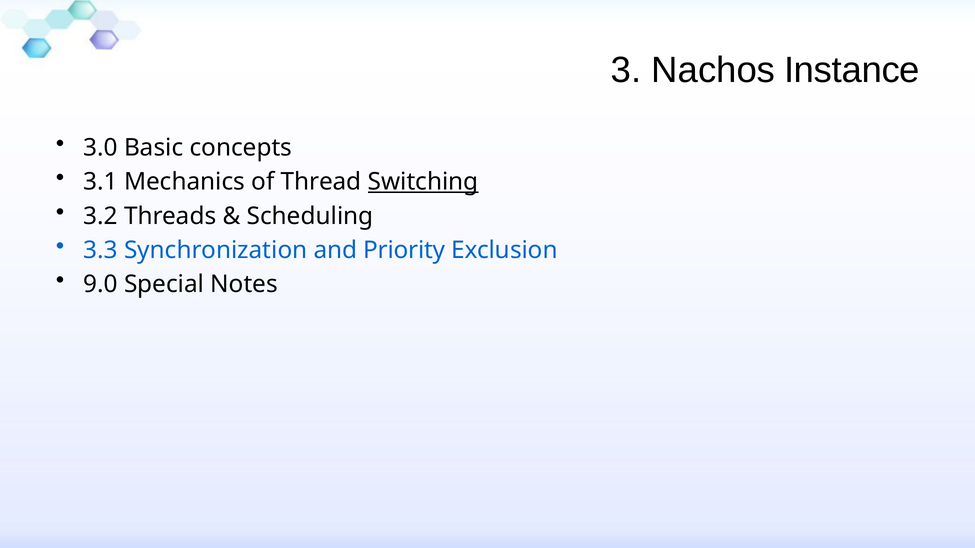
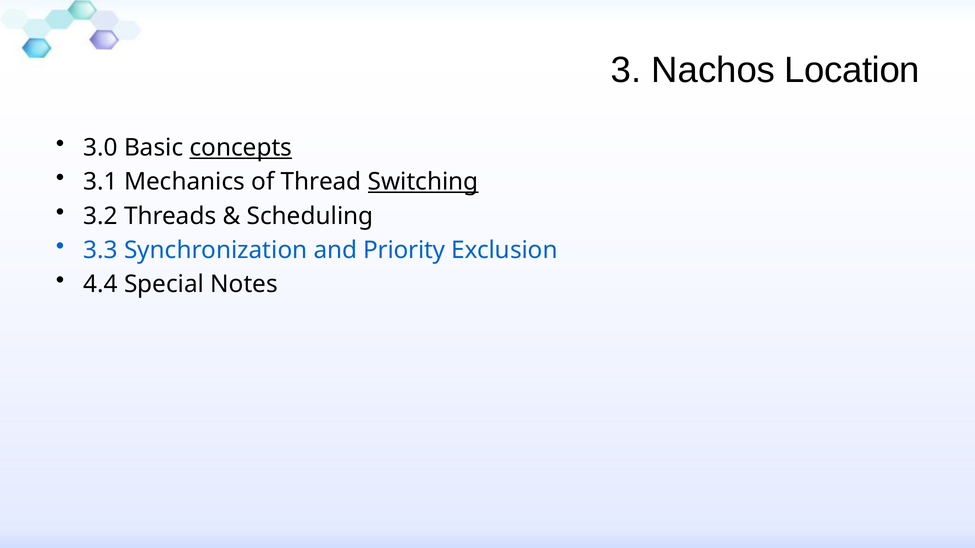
Instance: Instance -> Location (852, 70)
concepts underline: none -> present (241, 148)
9.0: 9.0 -> 4.4 (101, 284)
